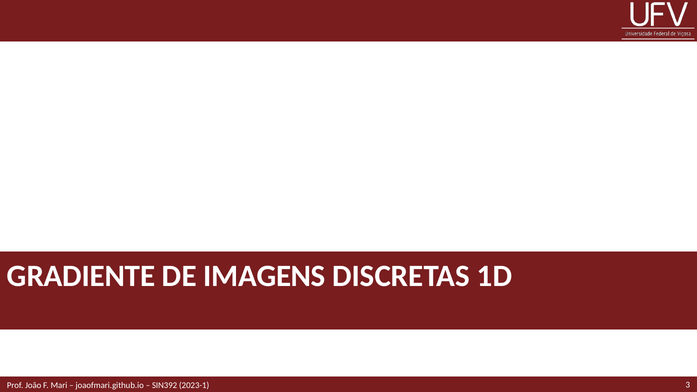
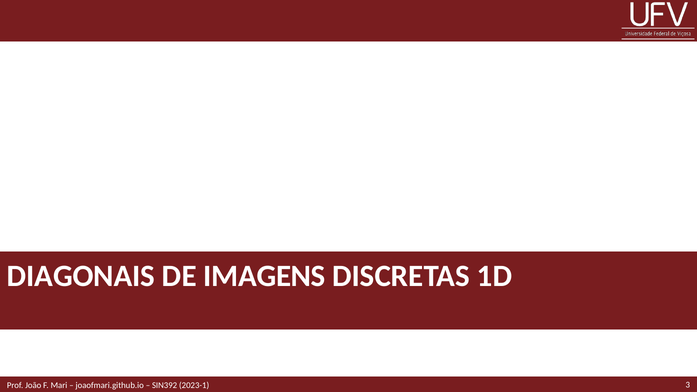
GRADIENTE: GRADIENTE -> DIAGONAIS (81, 276)
